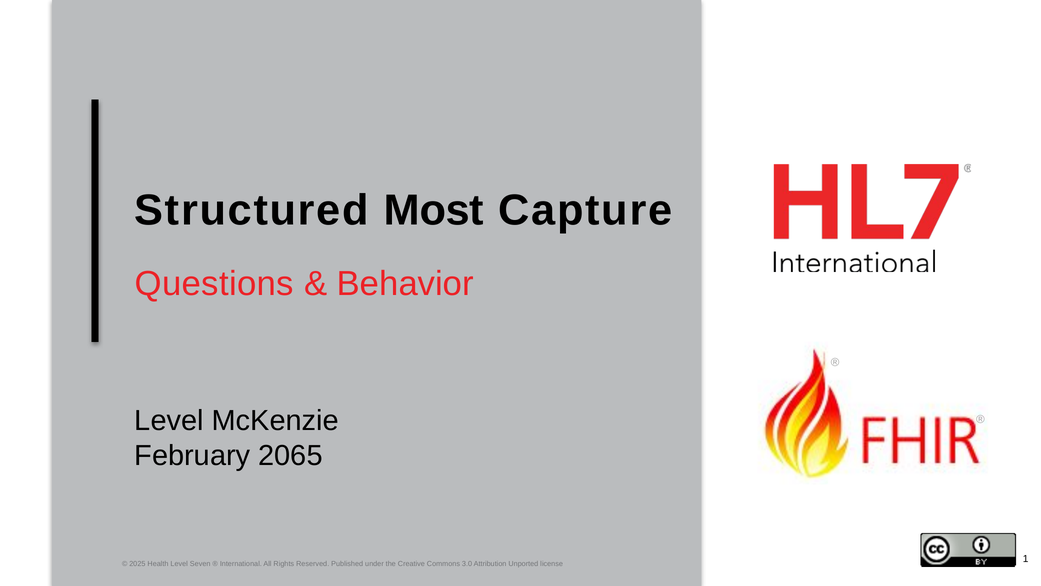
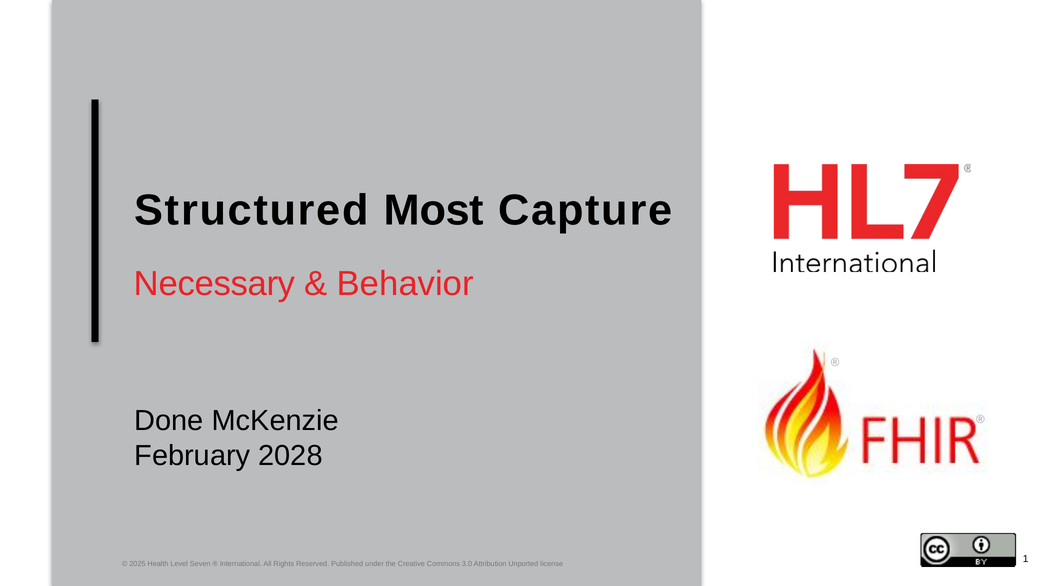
Questions: Questions -> Necessary (215, 284)
Level: Level -> Done (169, 421)
2065: 2065 -> 2028 (290, 455)
